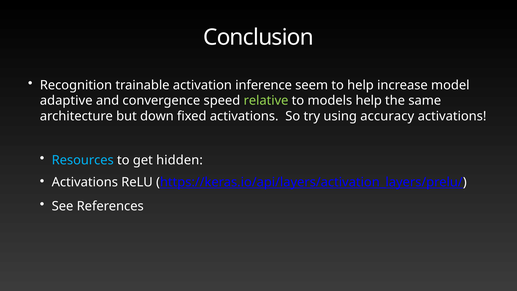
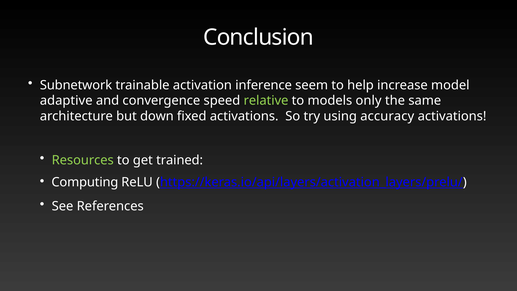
Recognition: Recognition -> Subnetwork (76, 85)
models help: help -> only (369, 101)
Resources colour: light blue -> light green (83, 160)
hidden: hidden -> trained (180, 160)
Activations: Activations -> Computing (85, 182)
